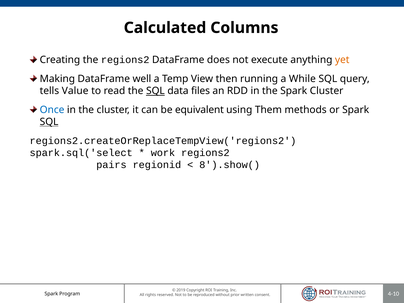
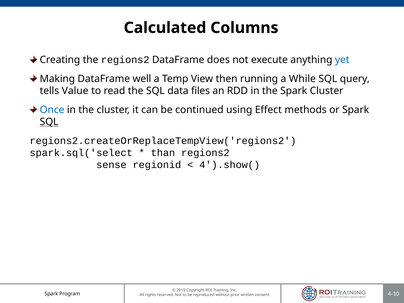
yet colour: orange -> blue (342, 60)
SQL underline: present -> none (155, 91)
equivalent: equivalent -> continued (199, 110)
Them: Them -> Effect (268, 110)
work: work -> than (163, 153)
pairs: pairs -> sense (111, 165)
8').show(: 8').show( -> 4').show( (230, 165)
